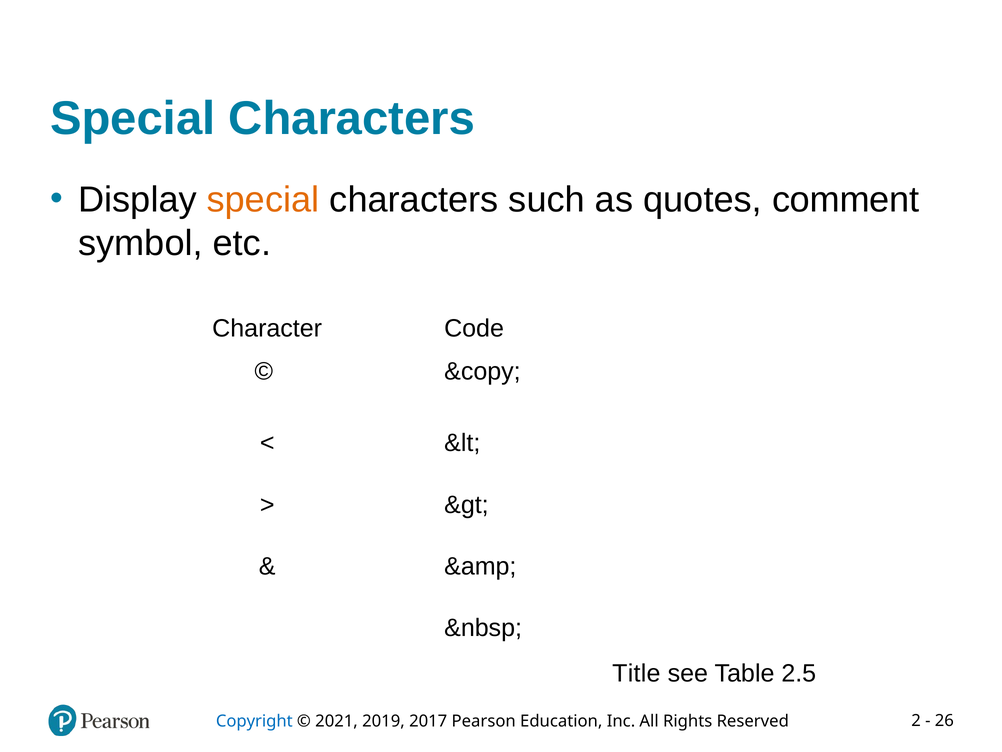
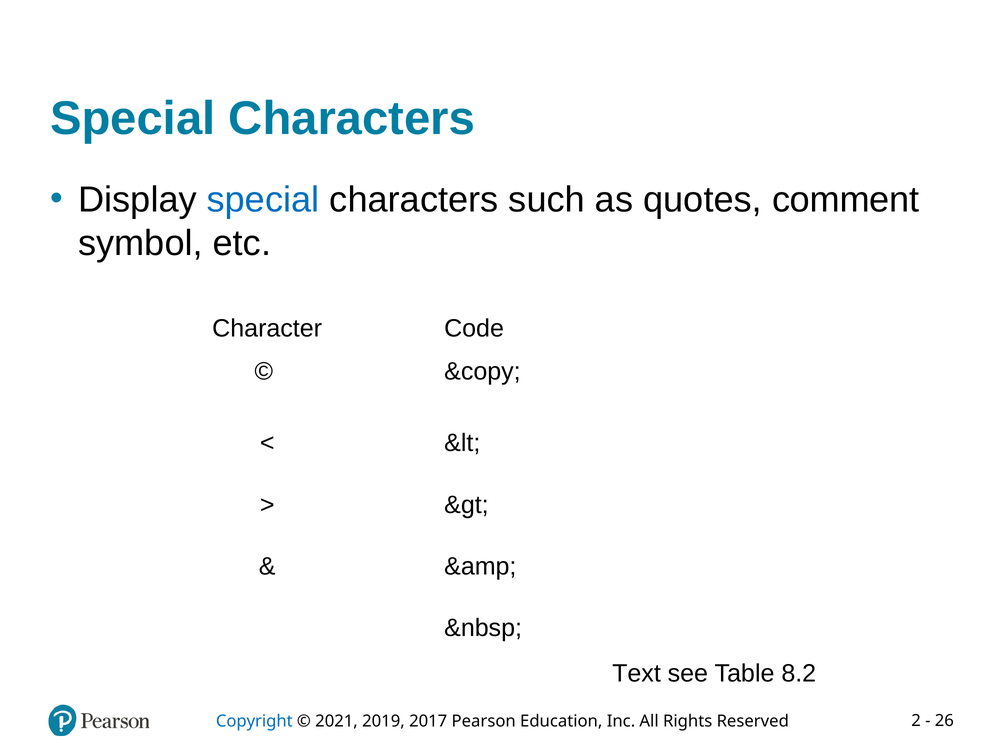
special colour: orange -> blue (263, 200)
Title: Title -> Text (636, 673)
2.5: 2.5 -> 8.2 (799, 673)
